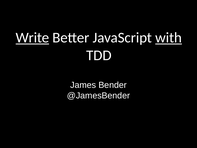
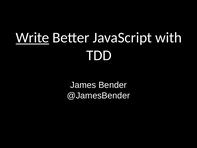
with underline: present -> none (169, 38)
